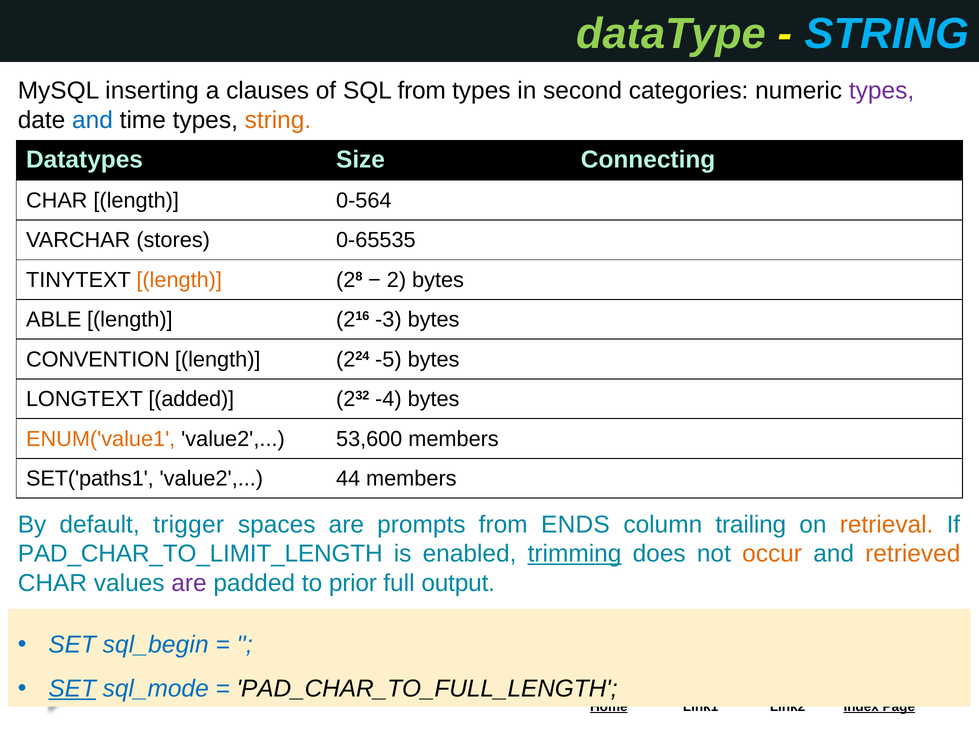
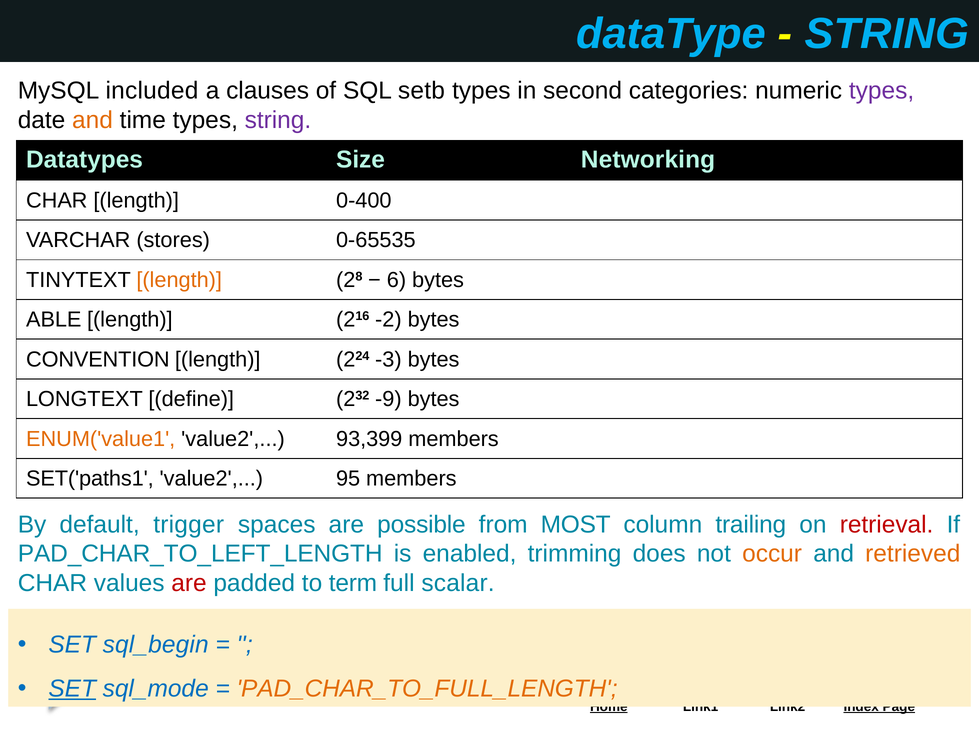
dataType colour: light green -> light blue (671, 34)
inserting: inserting -> included (152, 91)
SQL from: from -> setb (421, 91)
and colour: blue -> orange (93, 120)
string colour: orange -> purple (278, 120)
Connecting: Connecting -> Networking (648, 159)
0-564: 0-564 -> 0-400 (364, 200)
2: 2 -> 6 (396, 280)
-3: -3 -> -2 (388, 319)
-5: -5 -> -3 (388, 359)
added: added -> define (191, 399)
-4: -4 -> -9 (388, 399)
53,600: 53,600 -> 93,399 (369, 438)
44: 44 -> 95 (348, 478)
prompts: prompts -> possible (421, 524)
ENDS: ENDS -> MOST (576, 524)
retrieval colour: orange -> red (887, 524)
PAD_CHAR_TO_LIMIT_LENGTH: PAD_CHAR_TO_LIMIT_LENGTH -> PAD_CHAR_TO_LEFT_LENGTH (200, 553)
trimming underline: present -> none (575, 553)
are colour: purple -> red (189, 583)
prior: prior -> term (353, 583)
output: output -> scalar (458, 583)
PAD_CHAR_TO_FULL_LENGTH colour: black -> orange (427, 688)
